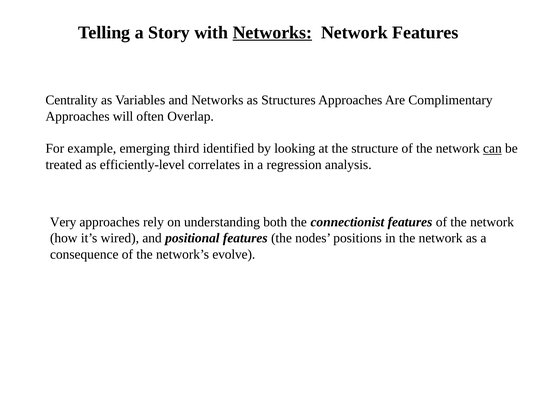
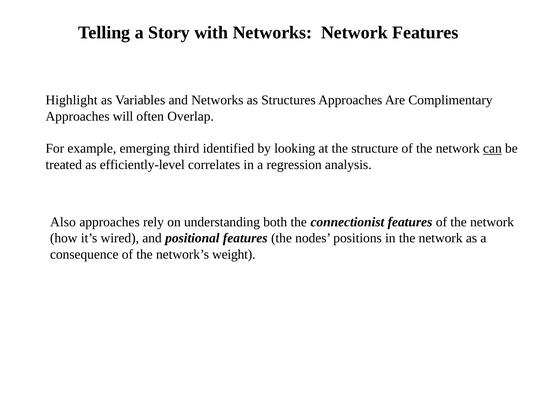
Networks underline: present -> none (272, 33)
Centrality: Centrality -> Highlight (72, 100)
Very: Very -> Also (63, 222)
evolve: evolve -> weight (234, 254)
